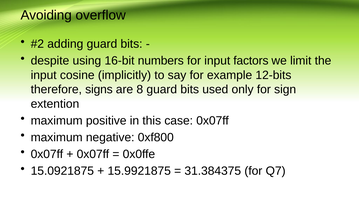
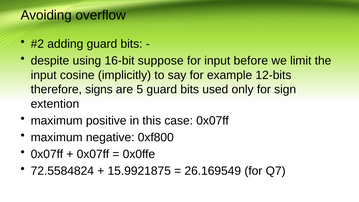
numbers: numbers -> suppose (161, 61)
factors: factors -> before (251, 61)
8: 8 -> 5 (140, 89)
15.0921875: 15.0921875 -> 72.5584824 (62, 171)
31.384375: 31.384375 -> 26.169549 (213, 171)
